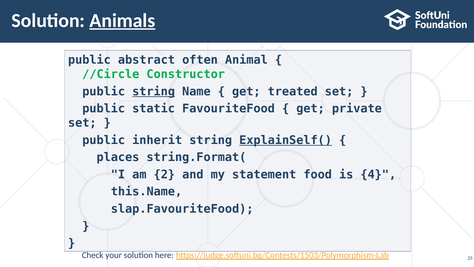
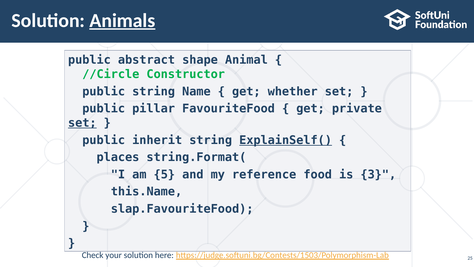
often: often -> shape (200, 60)
string underline: present -> none (154, 91)
treated: treated -> whether (293, 91)
static: static -> pillar (154, 108)
set underline: none -> present (82, 123)
2: 2 -> 5 (164, 174)
statement: statement -> reference (264, 174)
4: 4 -> 3 (378, 174)
